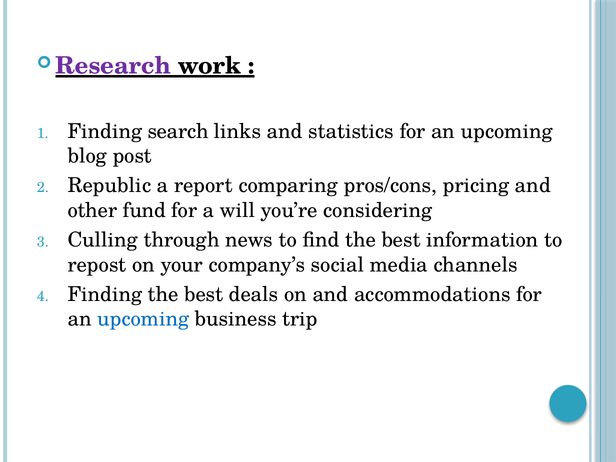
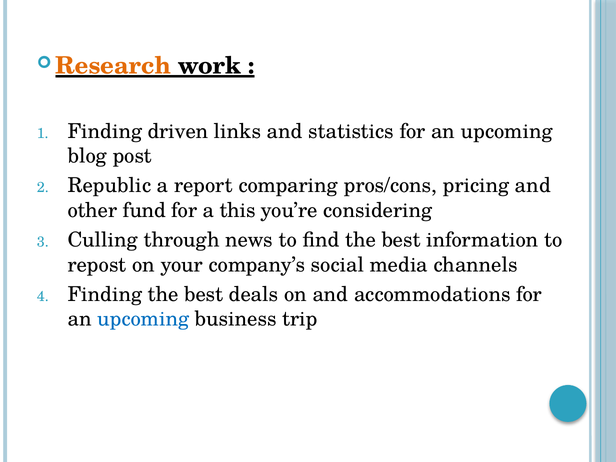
Research colour: purple -> orange (113, 66)
search: search -> driven (178, 131)
will: will -> this (238, 210)
